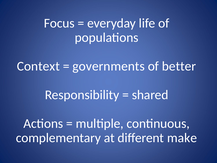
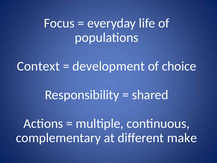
governments: governments -> development (109, 66)
better: better -> choice (179, 66)
